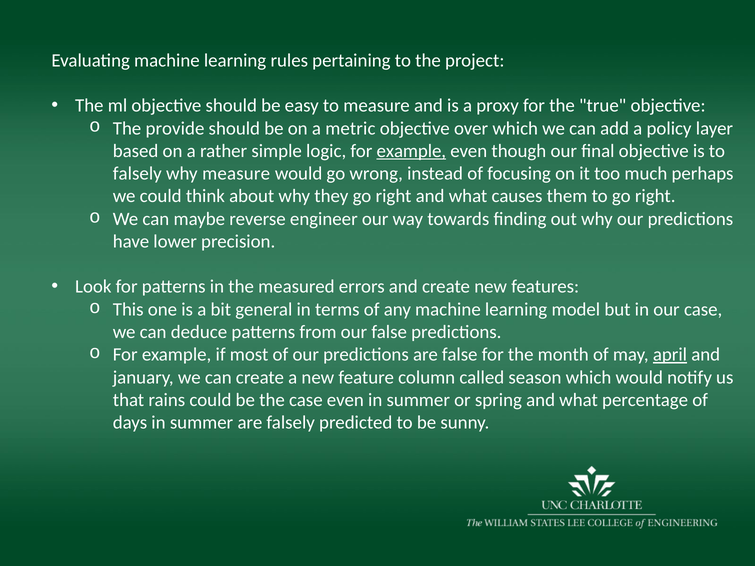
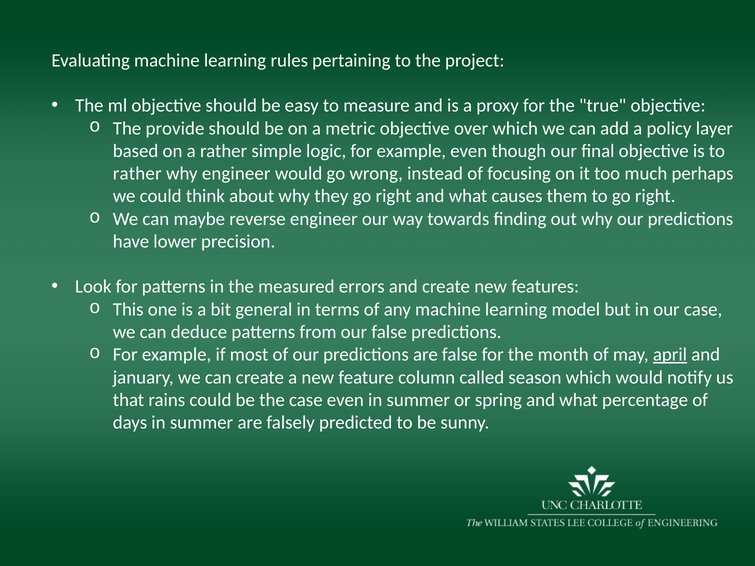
example underline: present -> none (411, 151)
falsely: falsely -> rather (137, 174)
why measure: measure -> engineer (236, 174)
